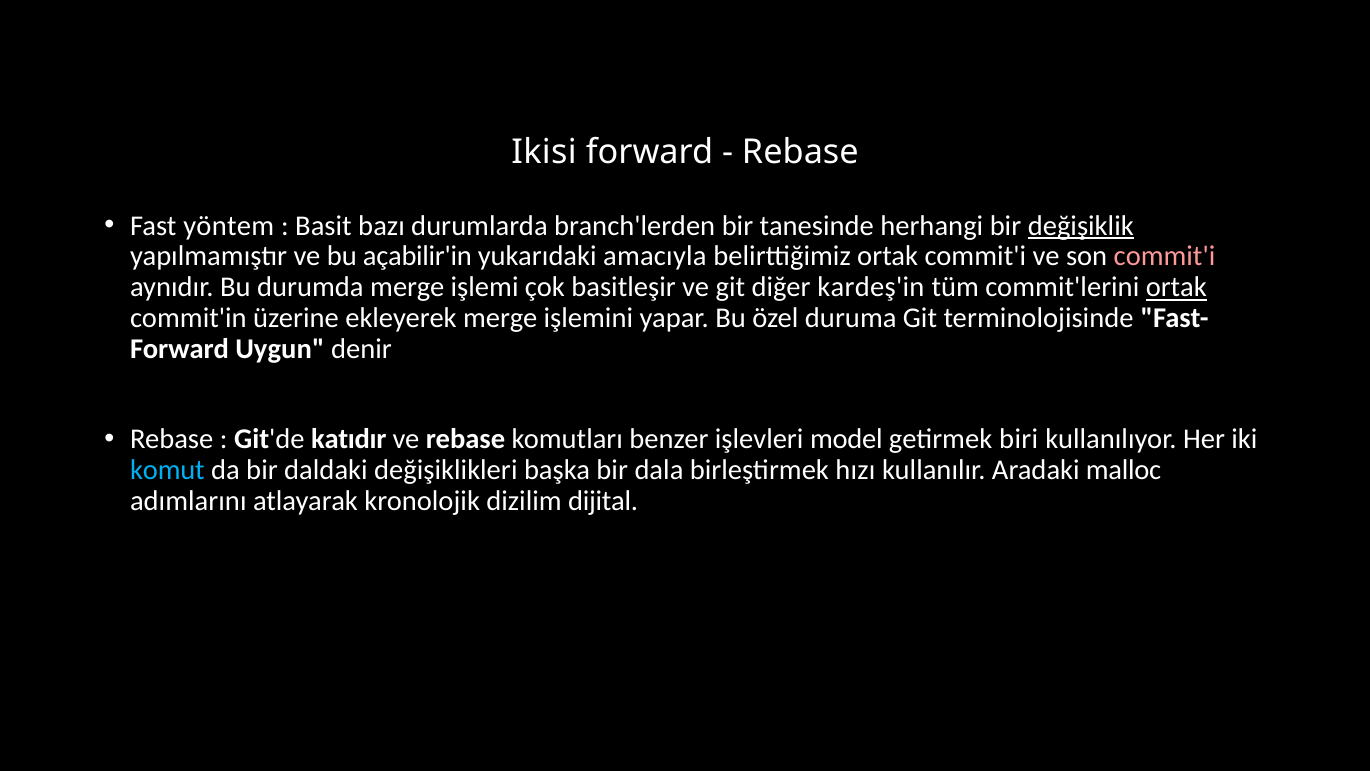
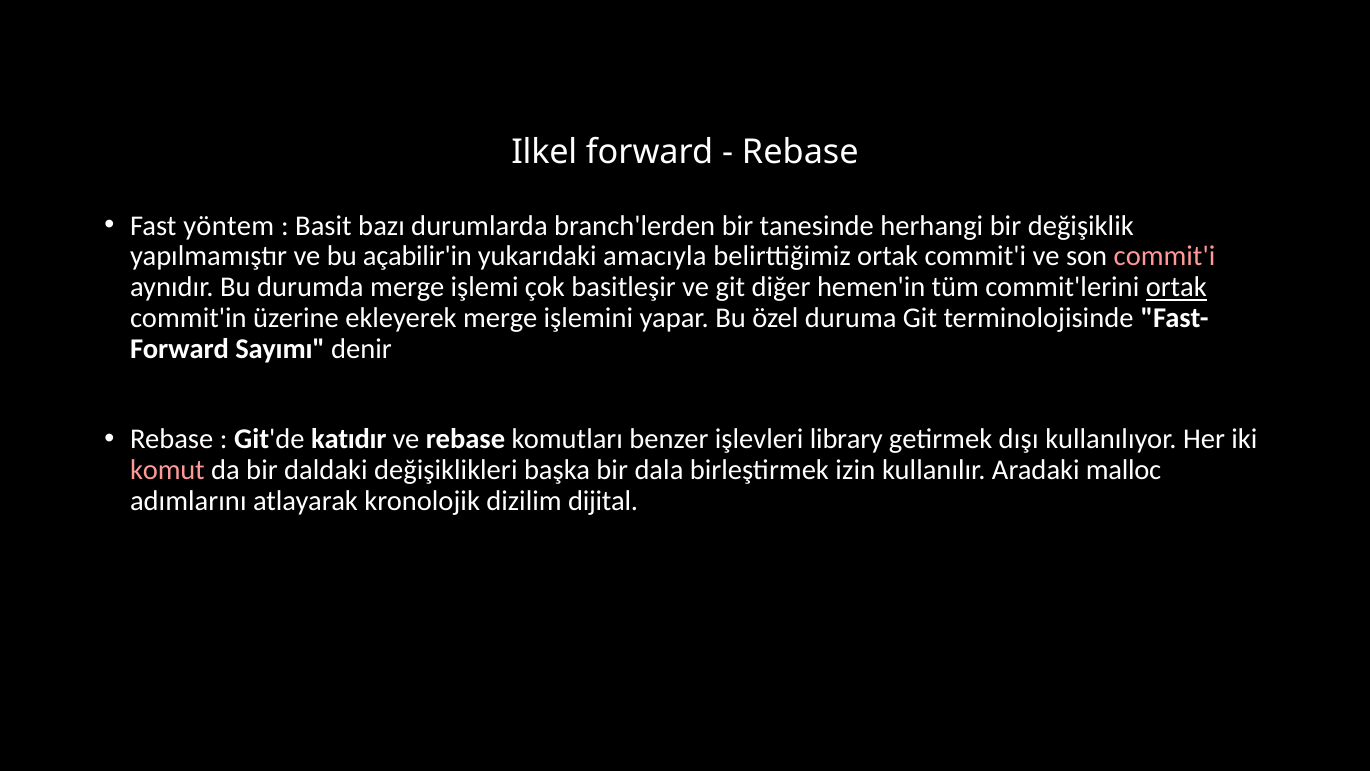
Ikisi: Ikisi -> Ilkel (544, 152)
değişiklik underline: present -> none (1081, 226)
kardeş'in: kardeş'in -> hemen'in (871, 287)
Uygun: Uygun -> Sayımı (280, 349)
model: model -> library (846, 439)
biri: biri -> dışı (1019, 439)
komut colour: light blue -> pink (167, 470)
hızı: hızı -> izin (855, 470)
